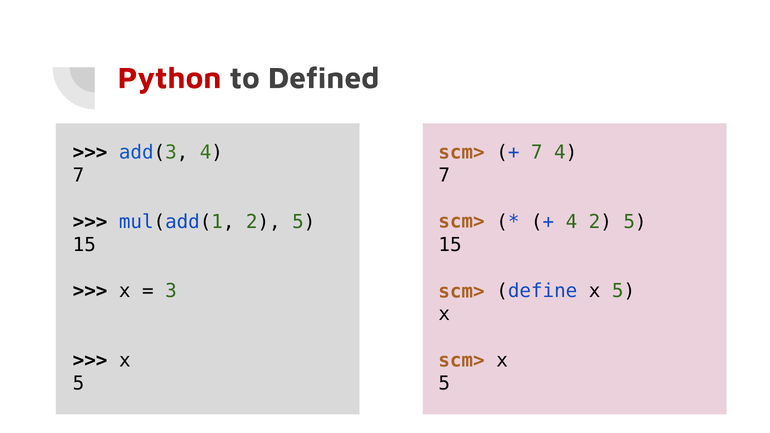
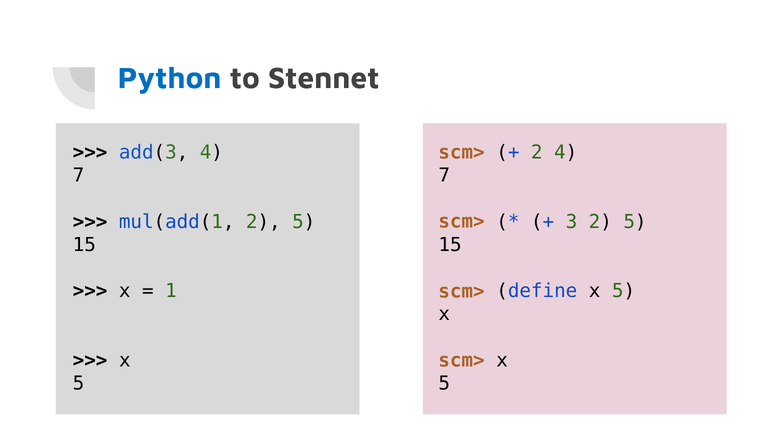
Python colour: red -> blue (169, 78)
Defined: Defined -> Stennet (324, 78)
7: 7 -> 2 (537, 152)
4: 4 -> 3 (571, 222)
3: 3 -> 1 (171, 291)
